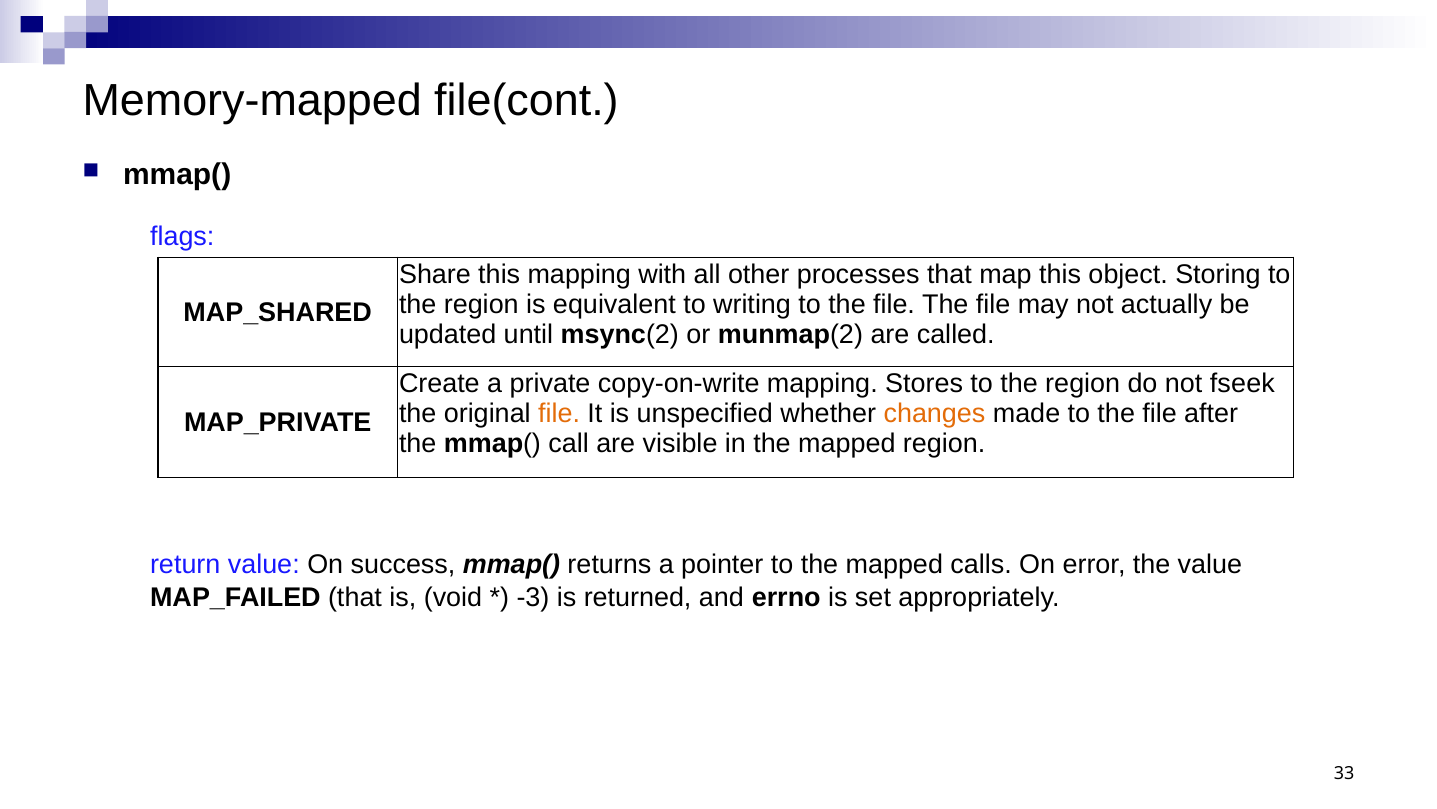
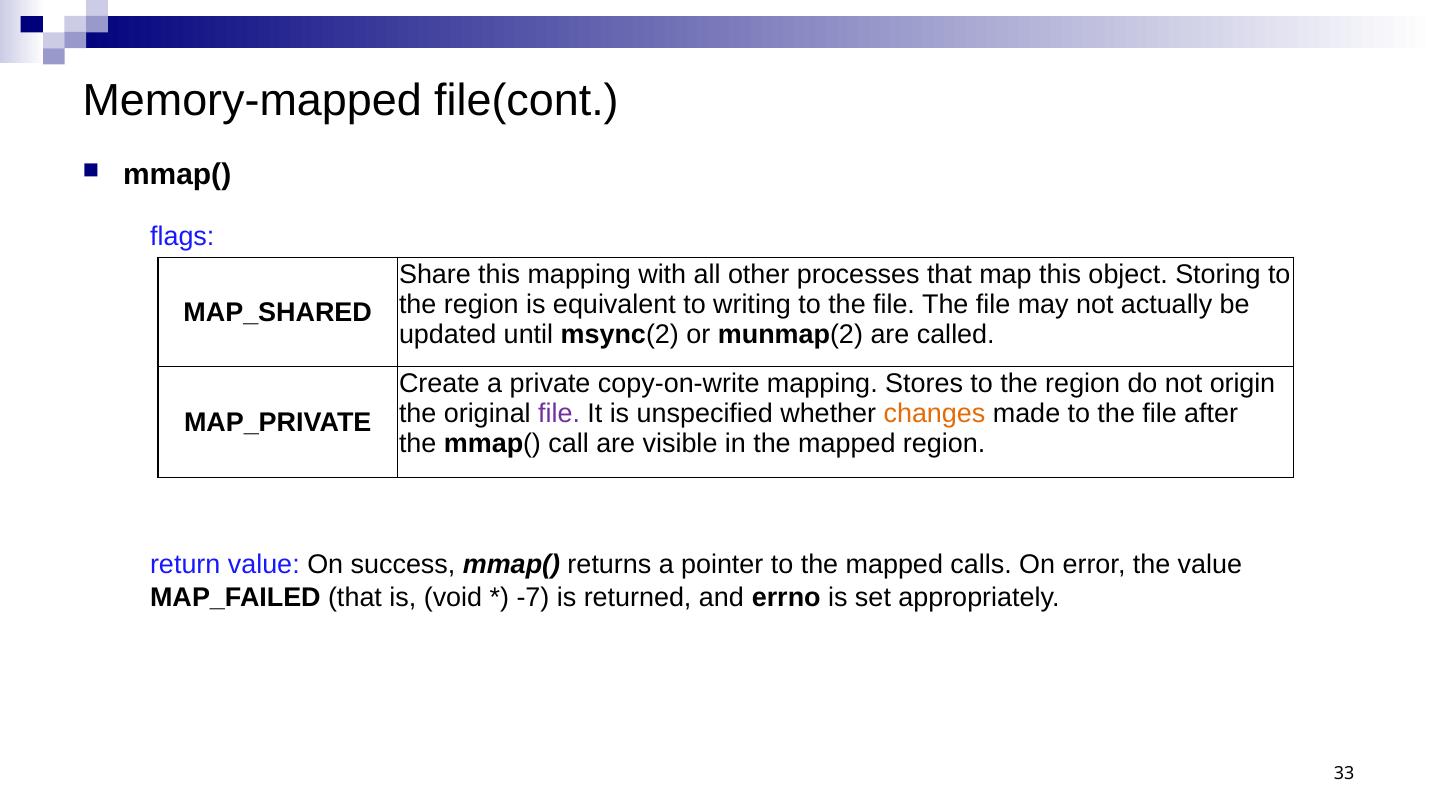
fseek: fseek -> origin (1243, 383)
file colour: orange -> purple (559, 413)
-3: -3 -> -7 (533, 597)
